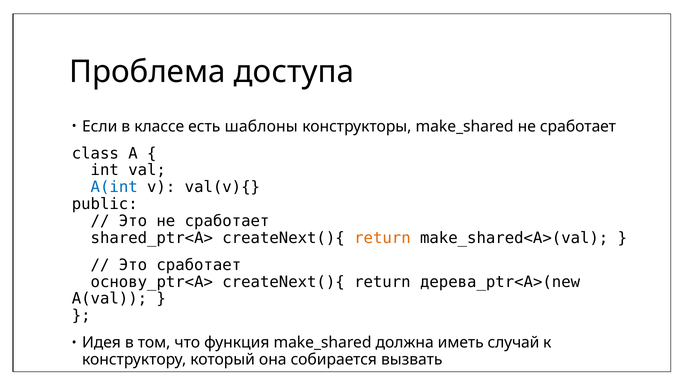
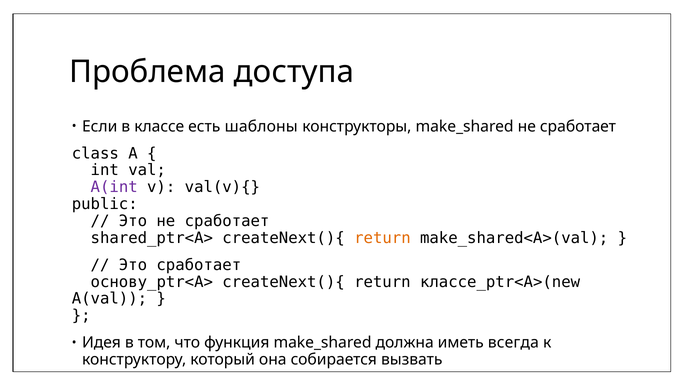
A(int colour: blue -> purple (114, 187)
дерева_ptr<A>(new: дерева_ptr<A>(new -> классе_ptr<A>(new (500, 282)
случай: случай -> всегда (513, 342)
